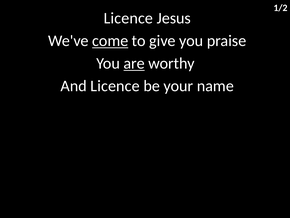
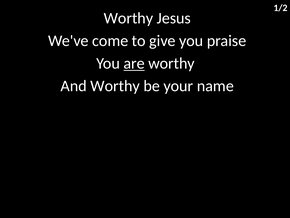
Licence: Licence -> Worthy (128, 18)
come underline: present -> none (110, 41)
And Licence: Licence -> Worthy (115, 86)
